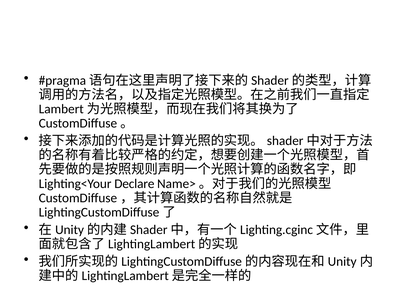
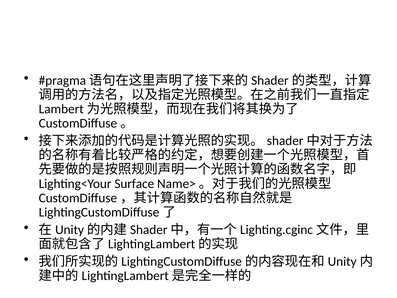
Declare: Declare -> Surface (134, 184)
